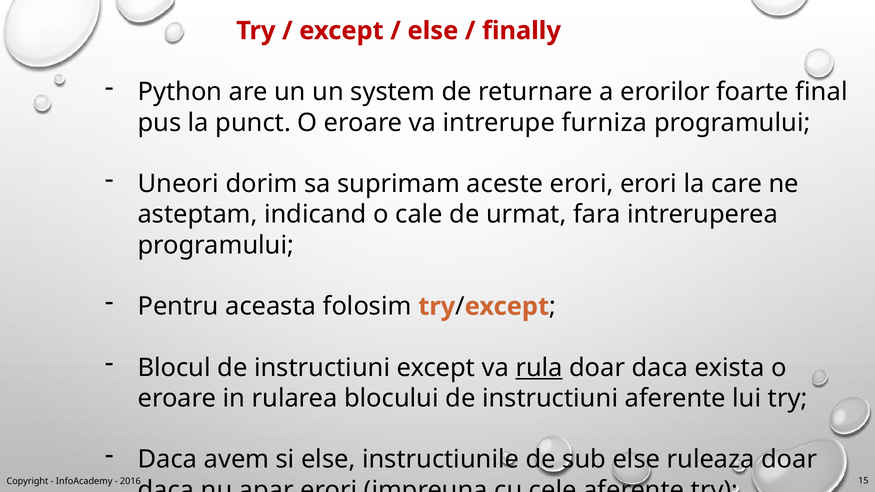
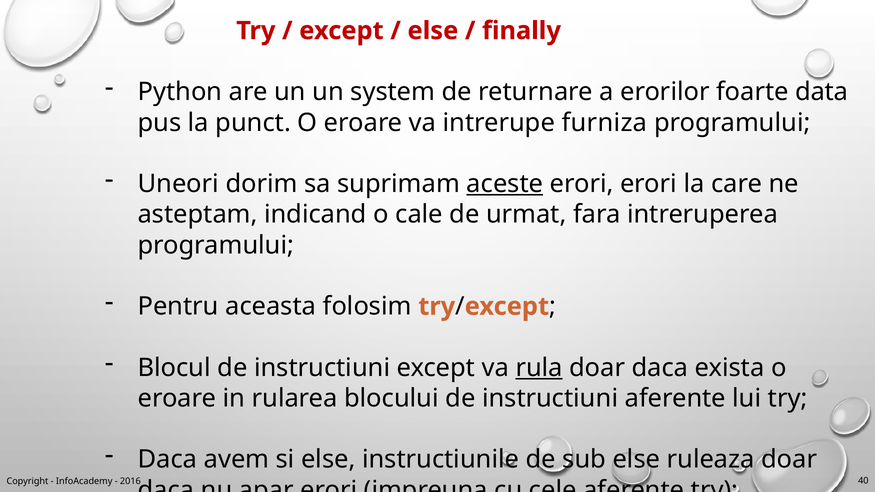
final: final -> data (822, 92)
aceste underline: none -> present (505, 184)
15: 15 -> 40 (863, 481)
